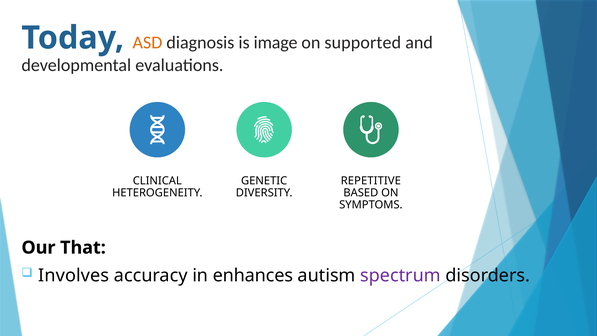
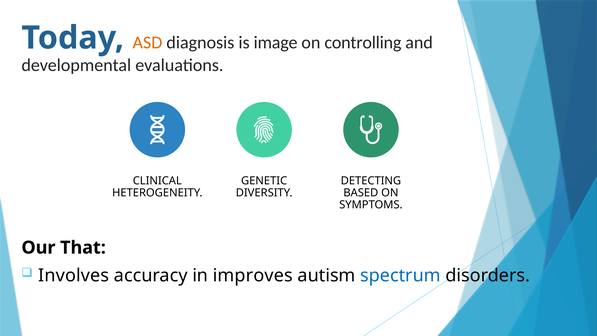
supported: supported -> controlling (363, 43)
REPETITIVE: REPETITIVE -> DETECTING (371, 181)
enhances: enhances -> improves (253, 275)
spectrum colour: purple -> blue (400, 275)
